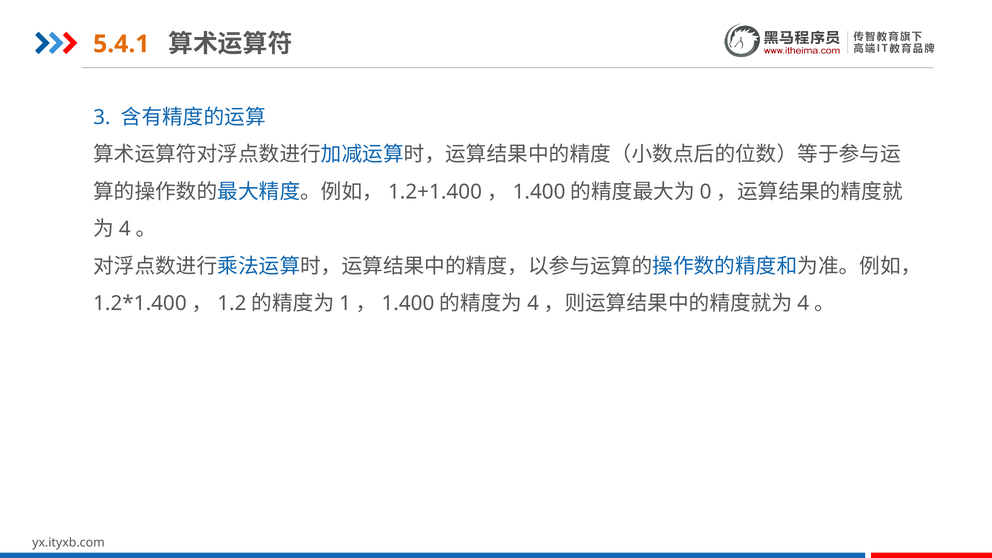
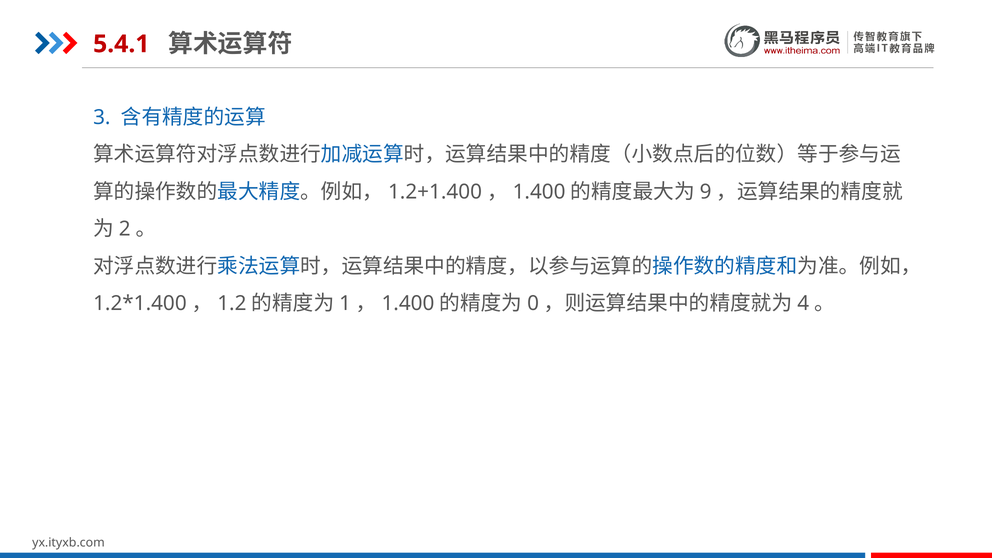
5.4.1 colour: orange -> red (121, 44)
0: 0 -> 9 (706, 192)
4: 4 -> 2 (125, 229)
4: 4 -> 0 (533, 304)
